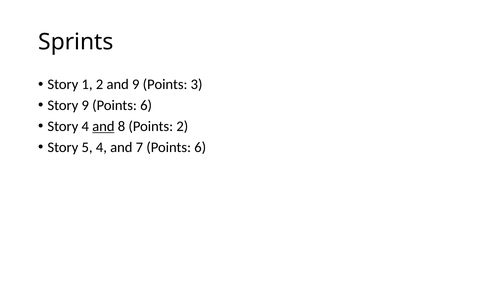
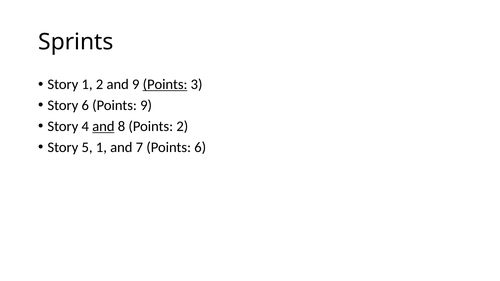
Points underline: none -> present (165, 85)
Story 9: 9 -> 6 (85, 106)
6: 6 -> 9 (146, 106)
5 4: 4 -> 1 (101, 147)
